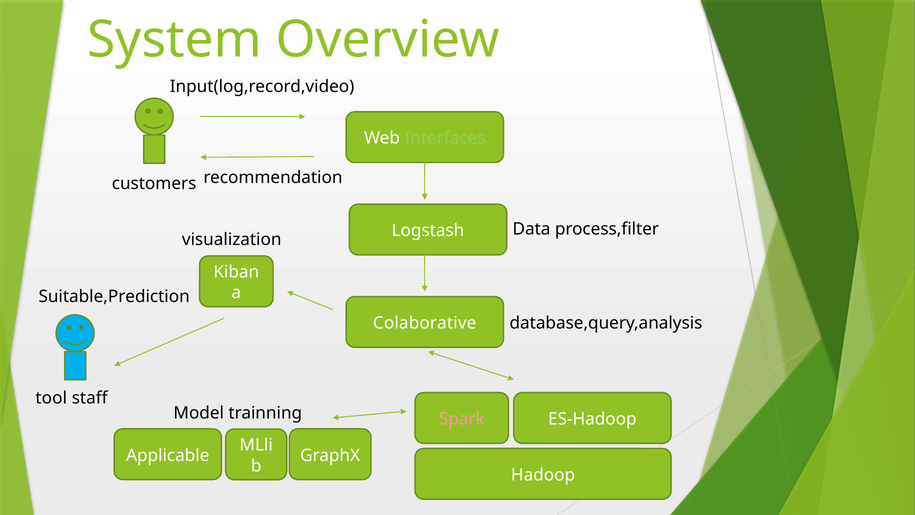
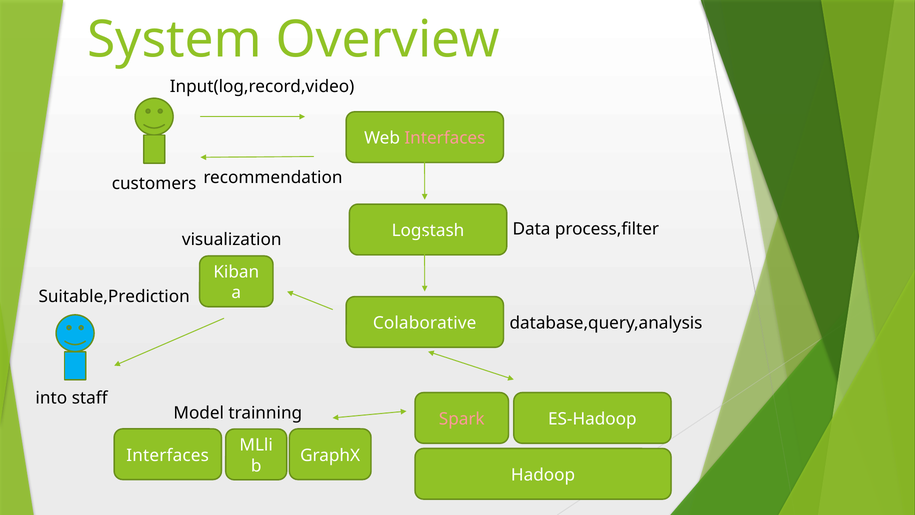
Interfaces colour: light green -> pink (445, 138)
tool: tool -> into (51, 398)
Applicable: Applicable -> Interfaces (168, 455)
